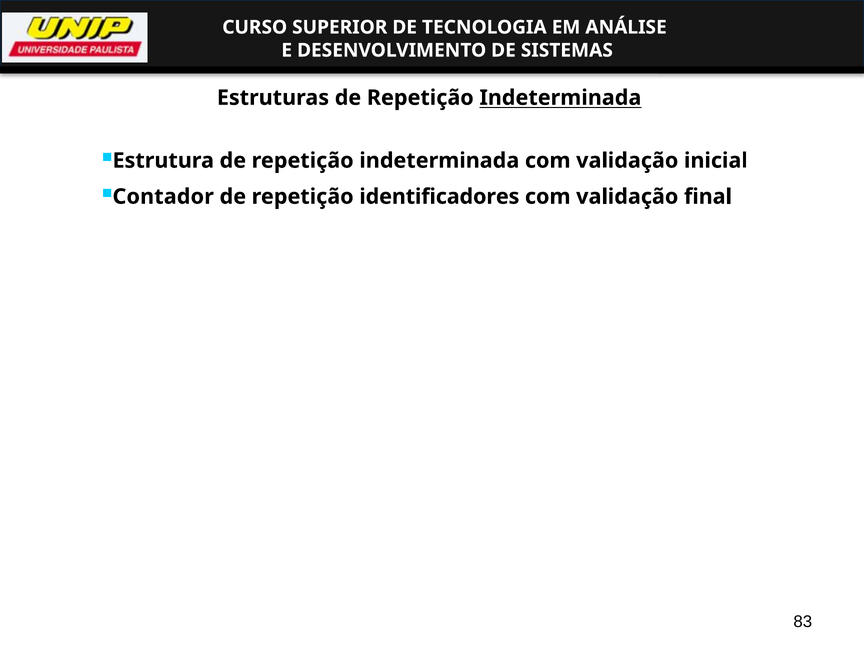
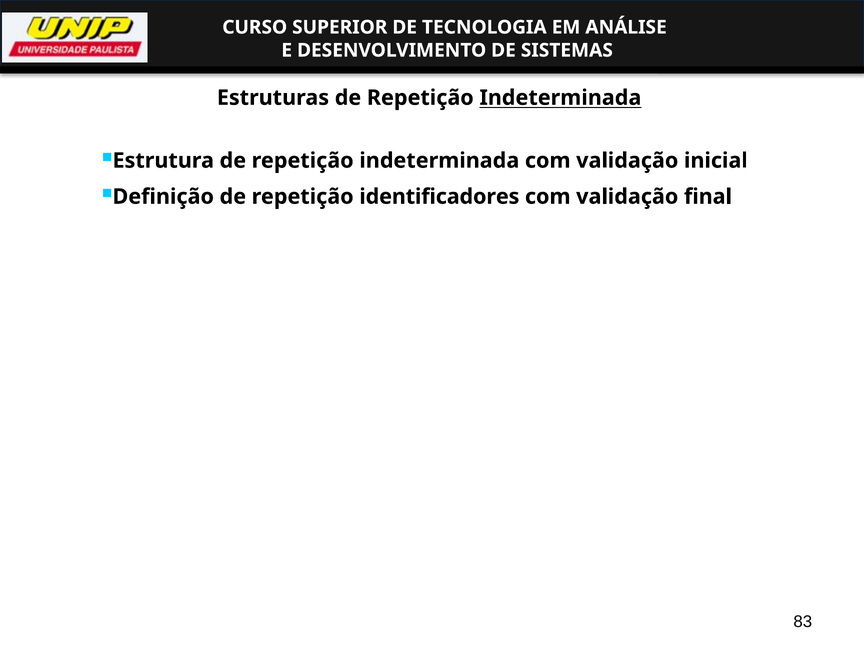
Contador: Contador -> Definição (163, 197)
